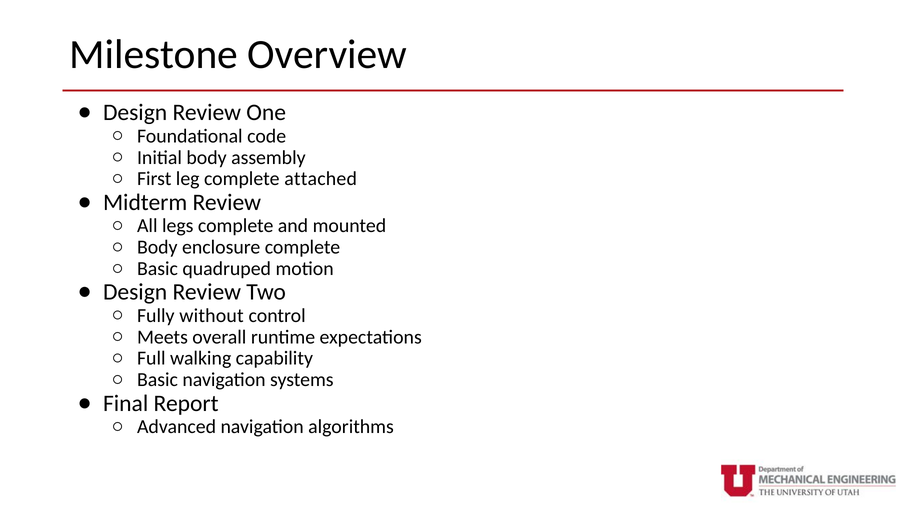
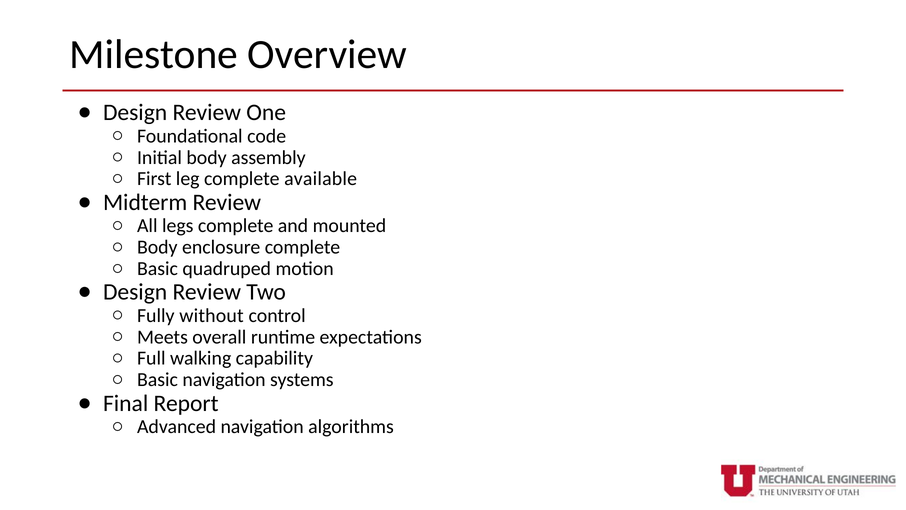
attached: attached -> available (321, 179)
